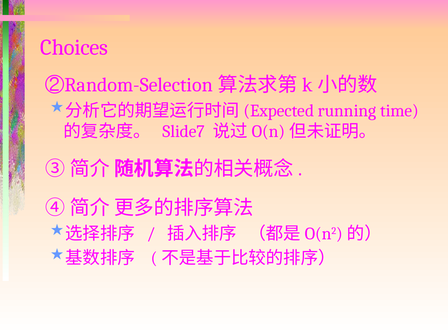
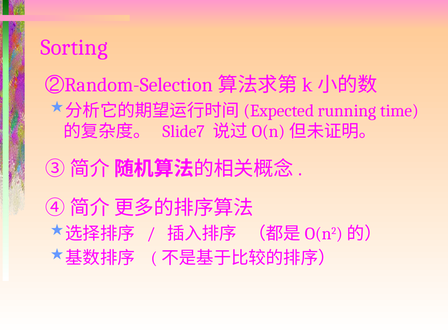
Choices: Choices -> Sorting (74, 47)
